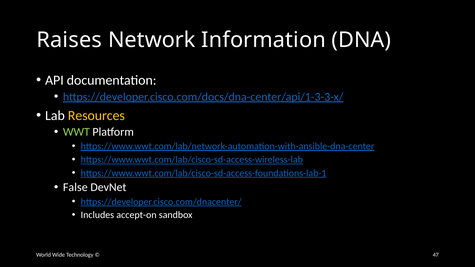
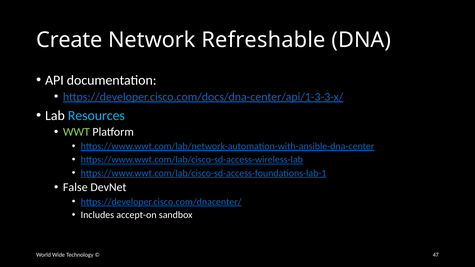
Raises: Raises -> Create (69, 40)
Information: Information -> Refreshable (264, 40)
Resources colour: yellow -> light blue (96, 116)
